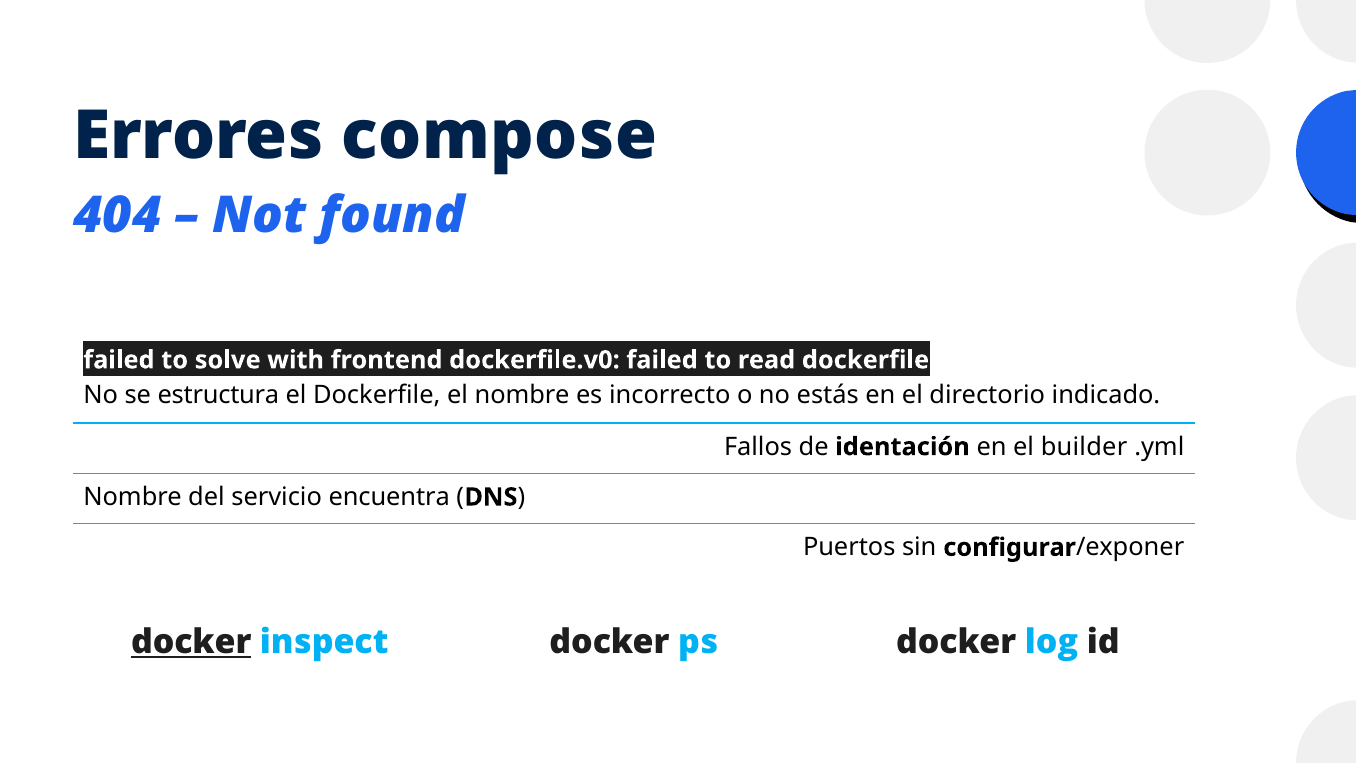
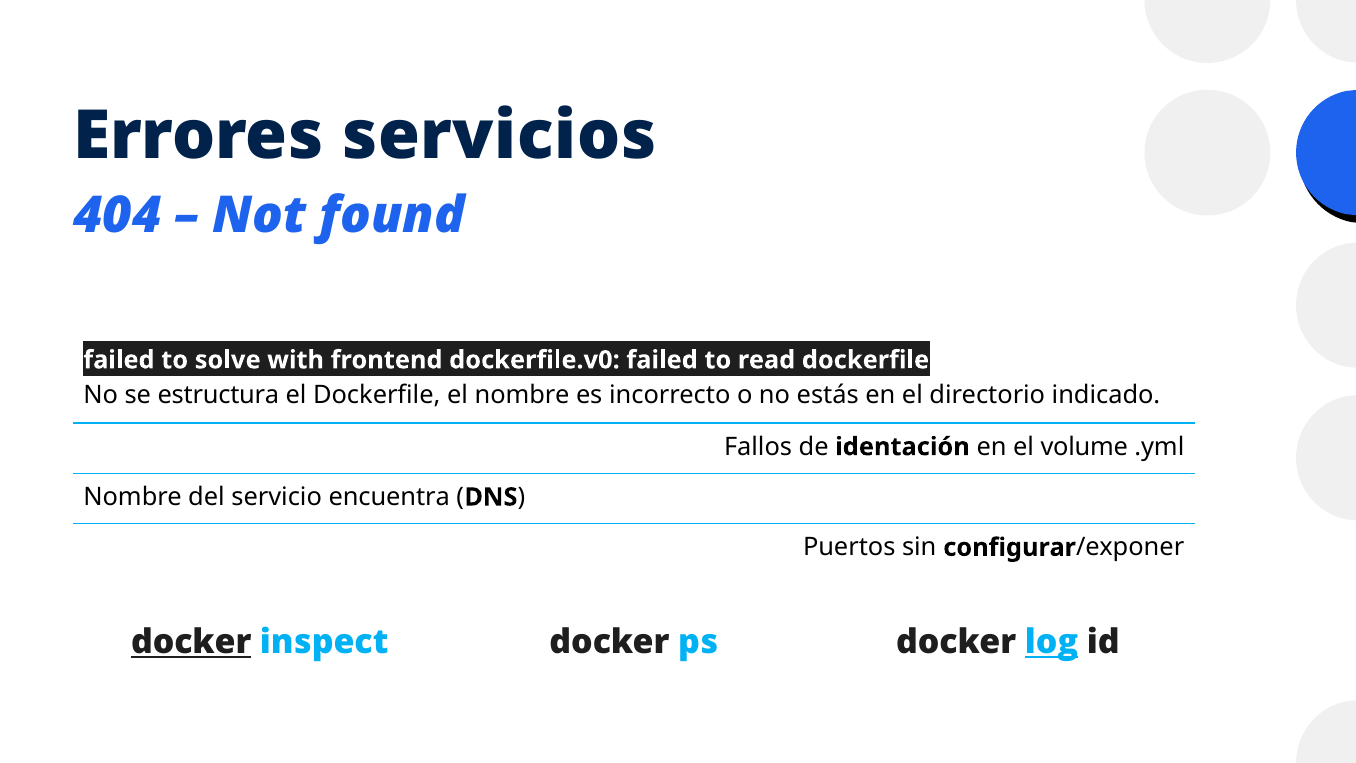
compose: compose -> servicios (499, 136)
builder: builder -> volume (1084, 447)
log underline: none -> present (1051, 642)
